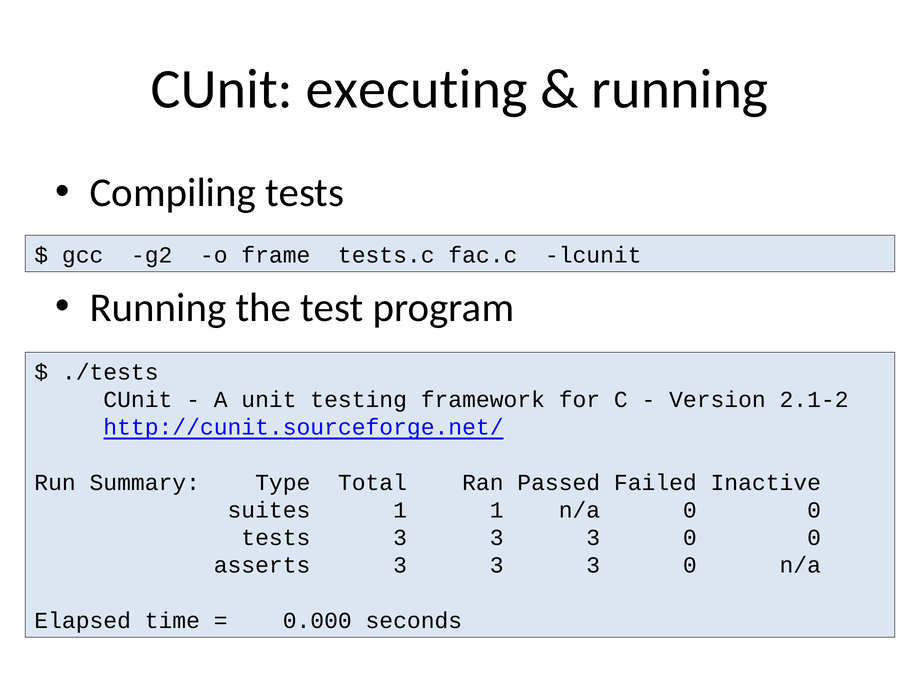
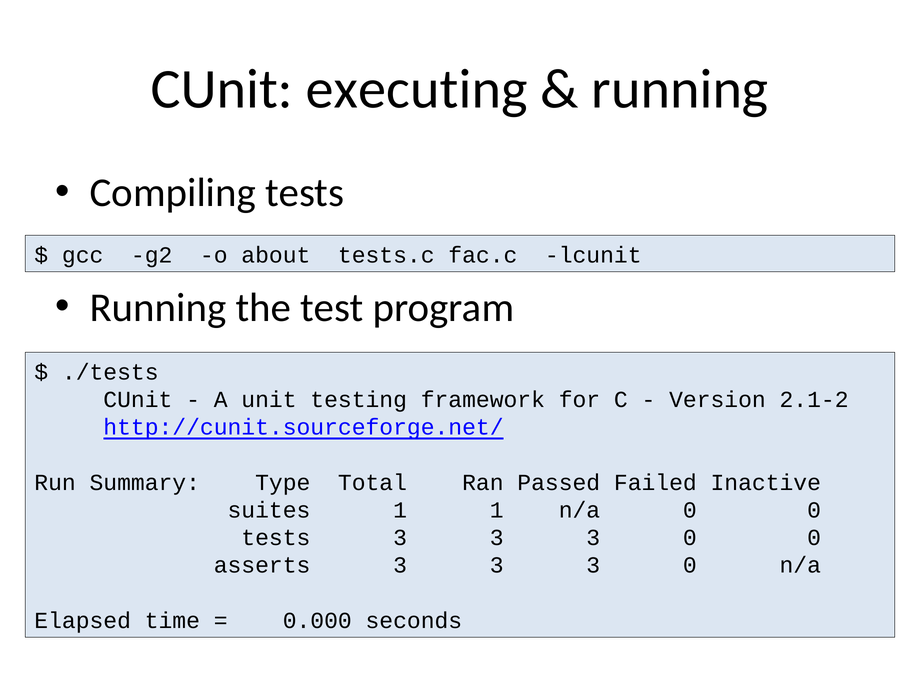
frame: frame -> about (276, 255)
